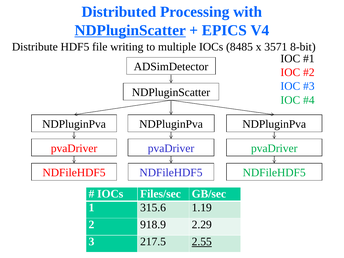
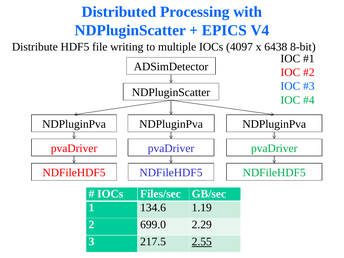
NDPluginScatter underline: present -> none (130, 30)
8485: 8485 -> 4097 (239, 47)
3571: 3571 -> 6438 (276, 47)
315.6: 315.6 -> 134.6 (153, 207)
918.9: 918.9 -> 699.0 (153, 225)
